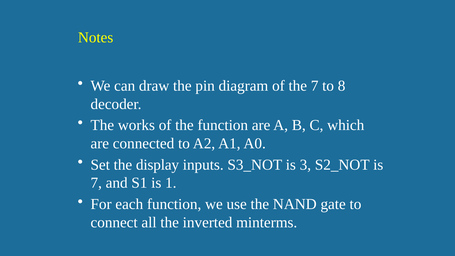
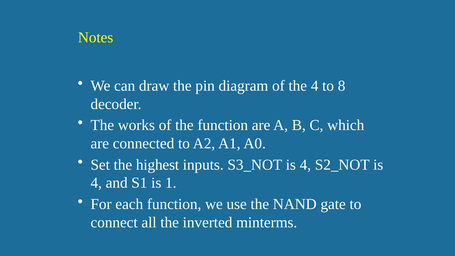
the 7: 7 -> 4 (315, 86)
display: display -> highest (158, 165)
S3_NOT is 3: 3 -> 4 (305, 165)
7: 7 -> 4 (96, 183)
